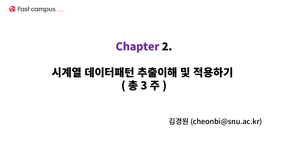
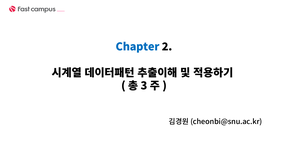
Chapter colour: purple -> blue (138, 47)
